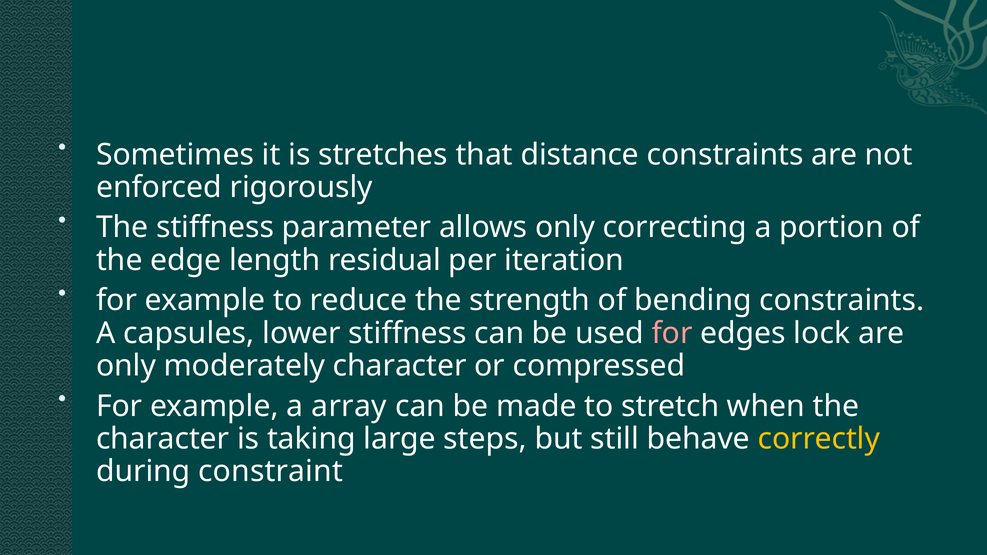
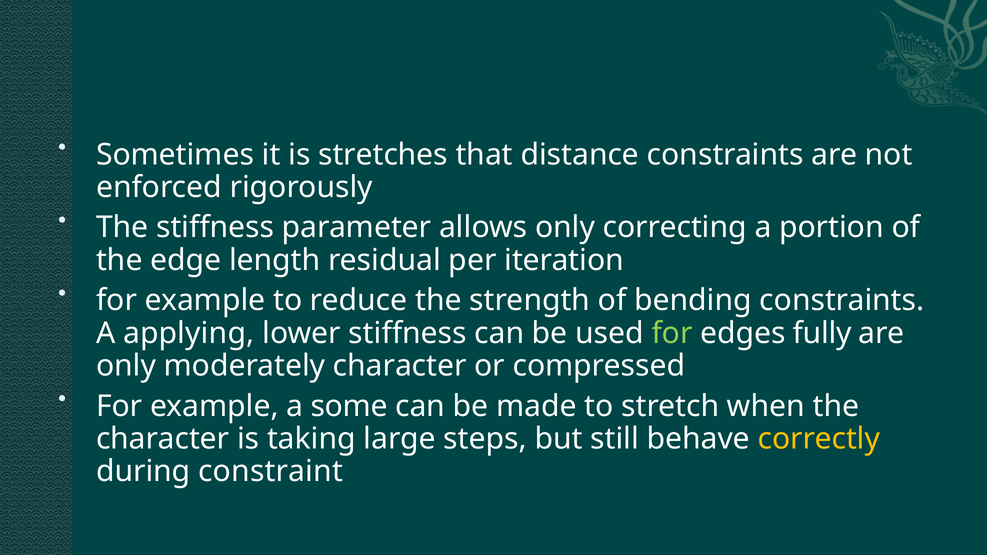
capsules: capsules -> applying (189, 333)
for colour: pink -> light green (672, 333)
lock: lock -> fully (822, 333)
array: array -> some (349, 406)
